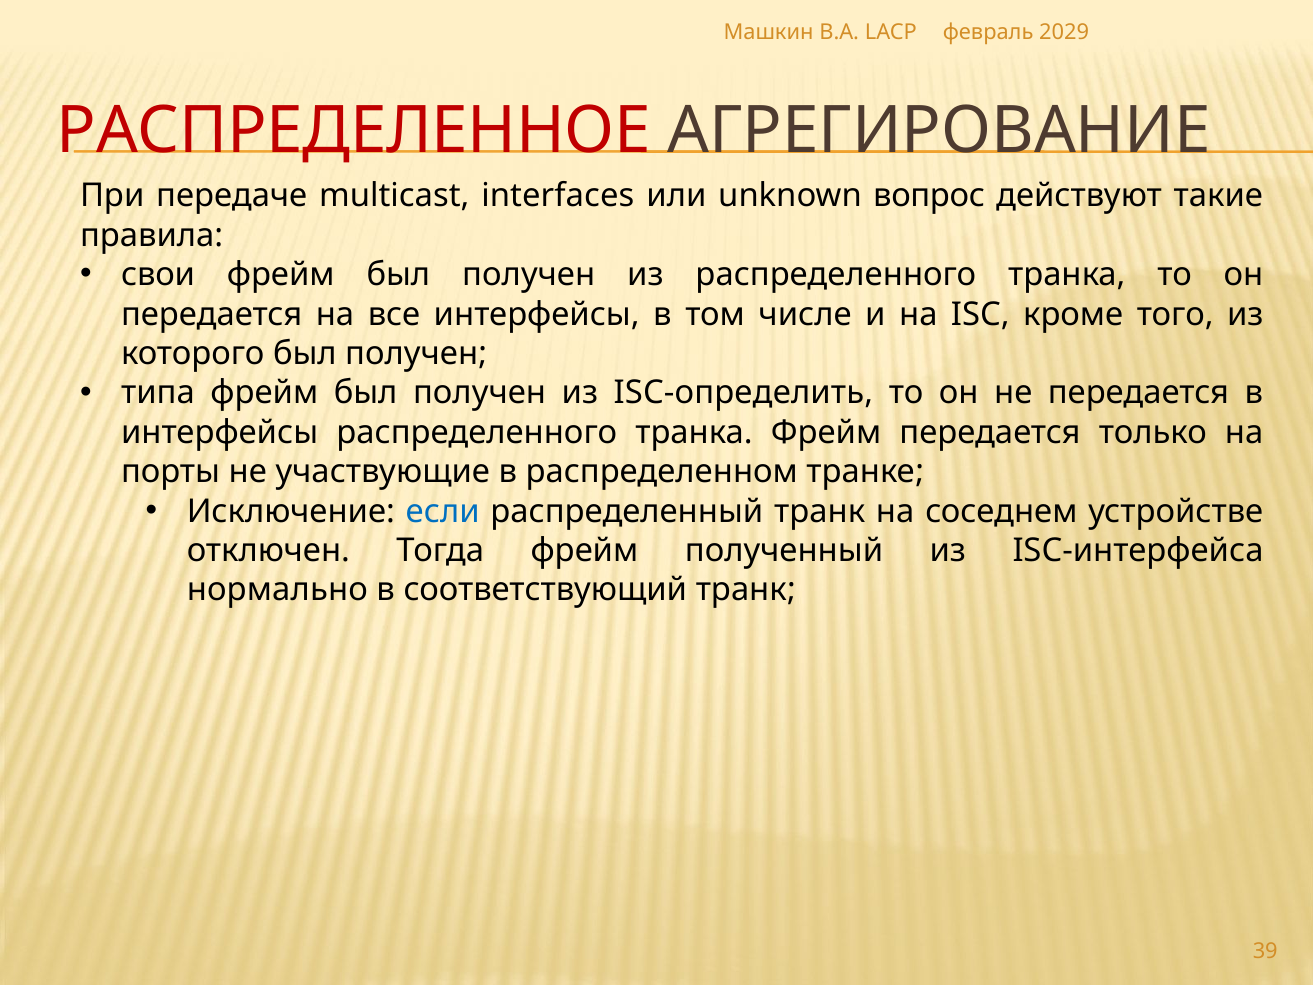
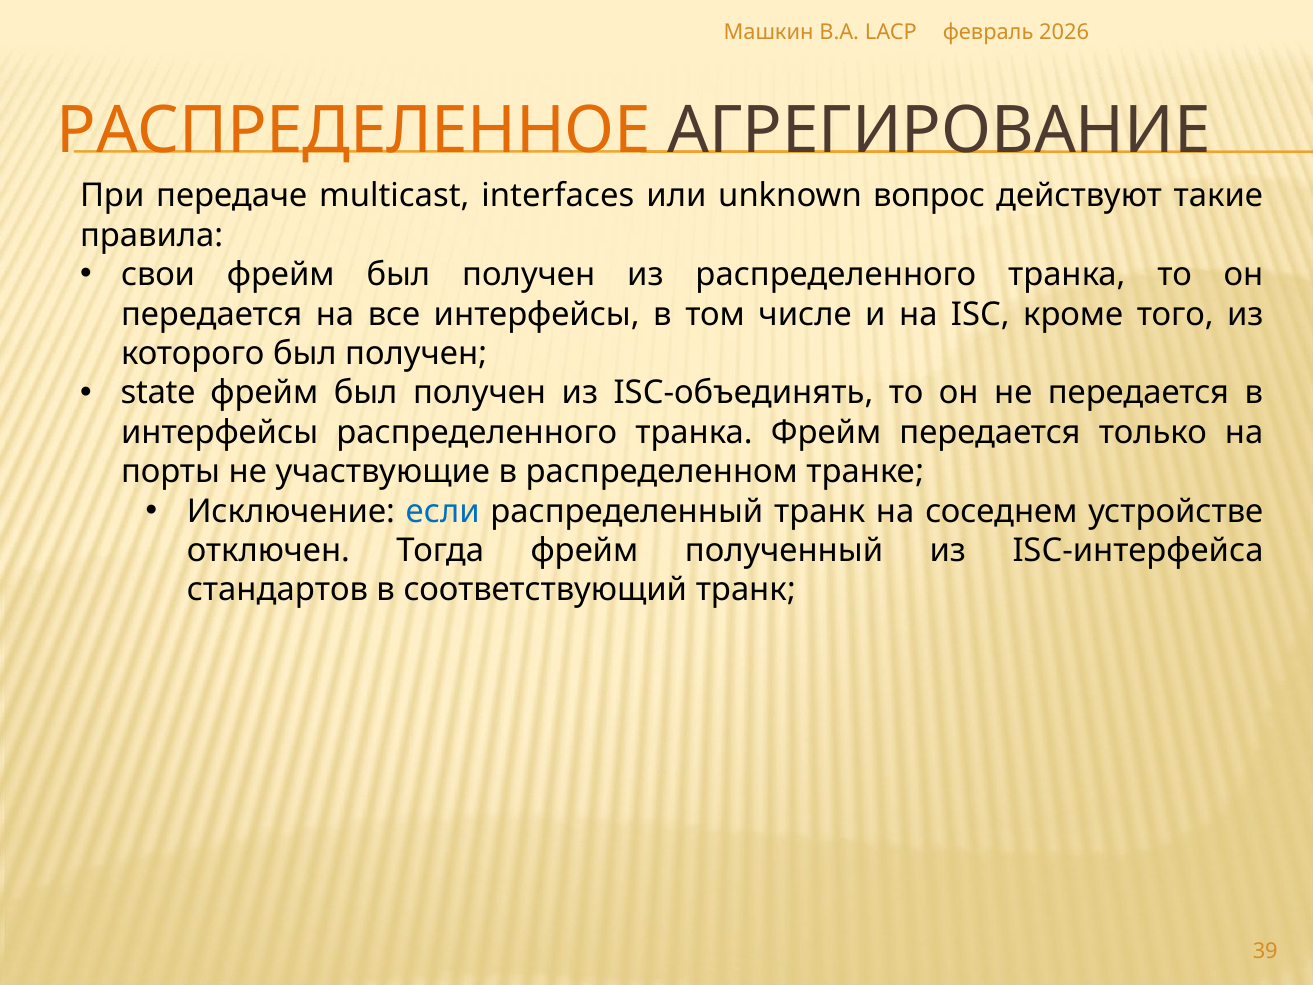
2029: 2029 -> 2026 (1064, 32)
РАСПРЕДЕЛЕННОЕ colour: red -> orange (354, 130)
типа: типа -> state (158, 393)
ISC-определить: ISC-определить -> ISC-объединять (743, 393)
нормально: нормально -> стандартов (277, 590)
